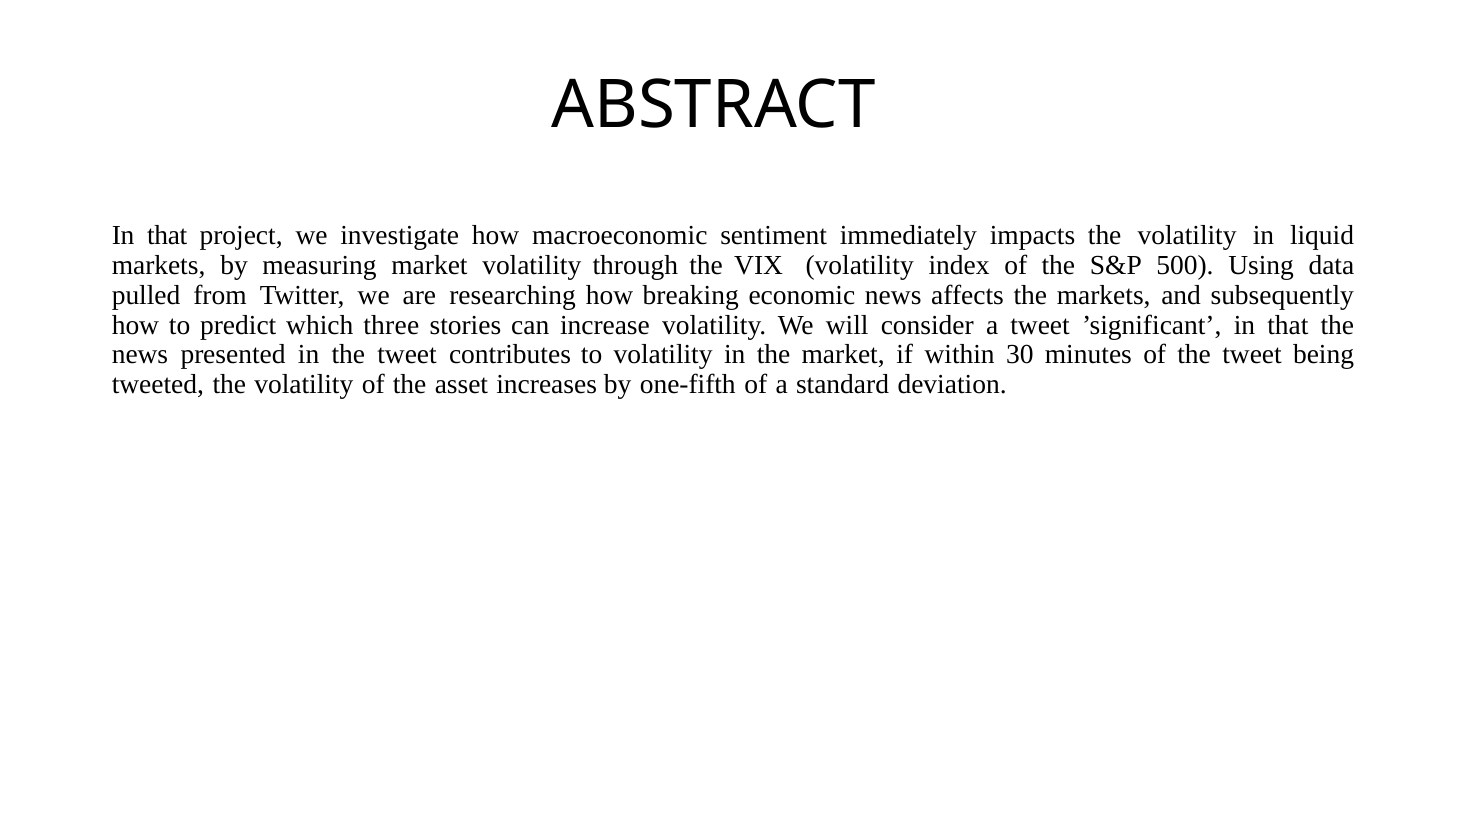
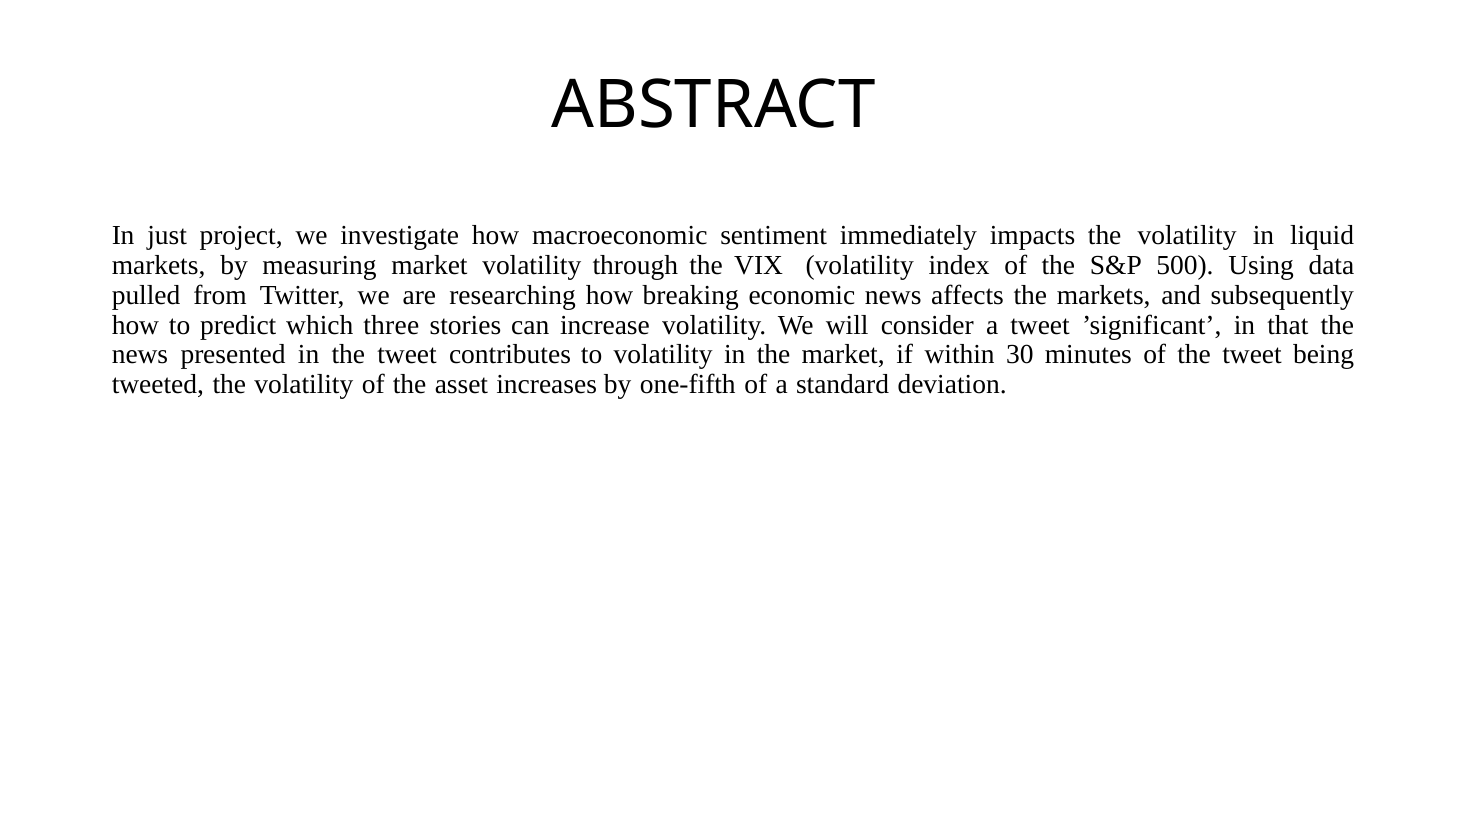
that: that -> just (167, 236)
